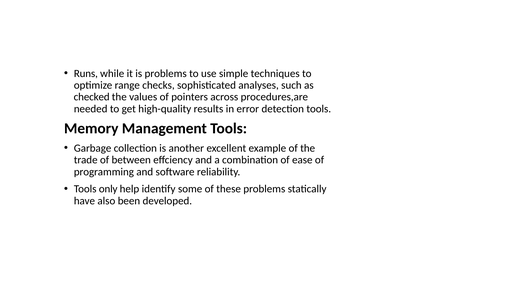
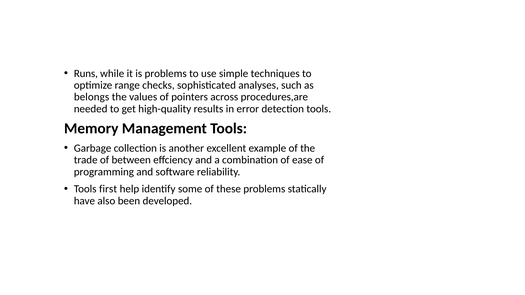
checked: checked -> belongs (92, 97)
only: only -> first (108, 189)
